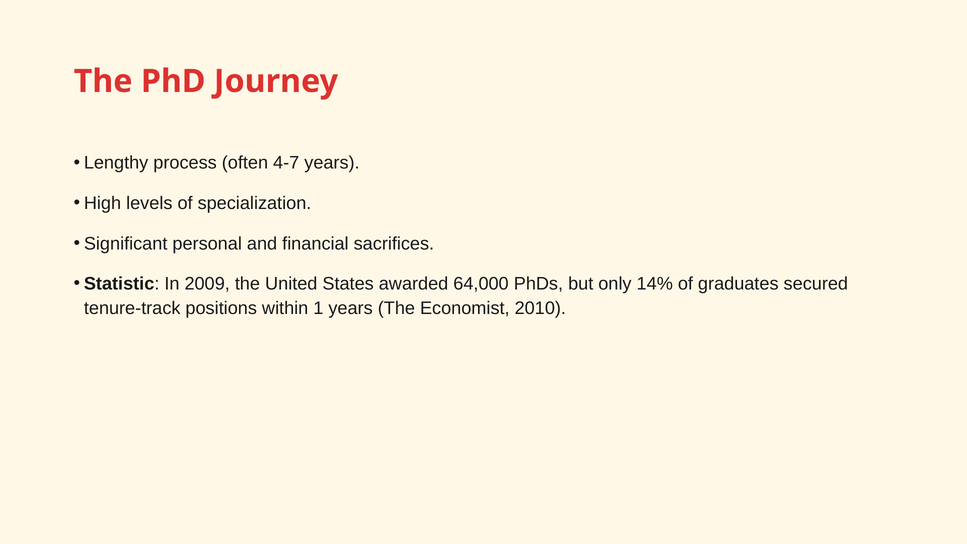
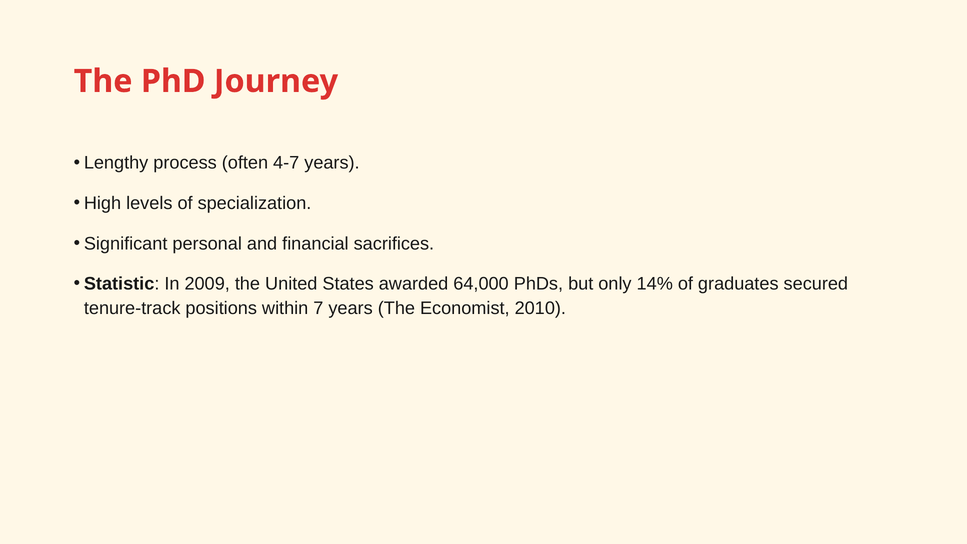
1: 1 -> 7 (318, 308)
